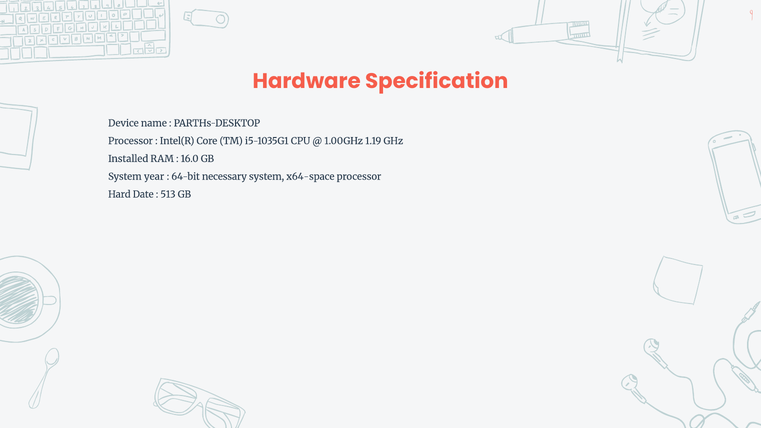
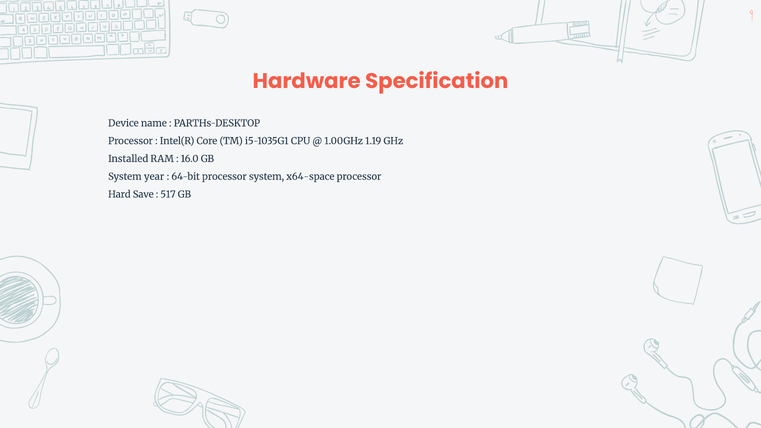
64-bit necessary: necessary -> processor (224, 177)
Date: Date -> Save (143, 194)
513: 513 -> 517 (168, 194)
